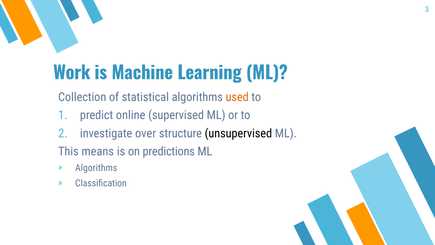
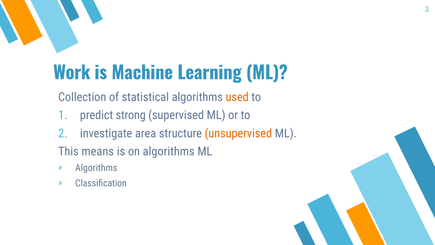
online: online -> strong (131, 115)
over: over -> area (146, 133)
unsupervised colour: black -> orange (238, 133)
on predictions: predictions -> algorithms (169, 151)
